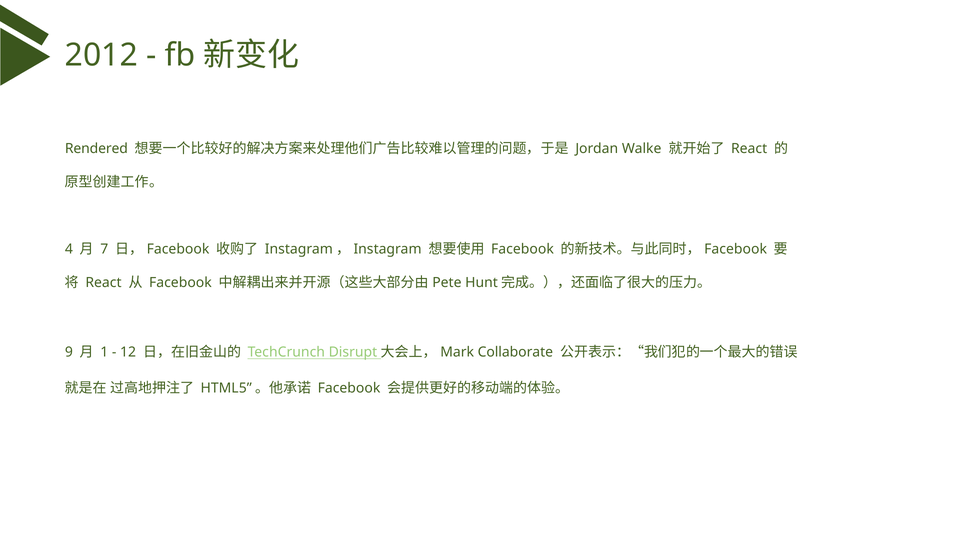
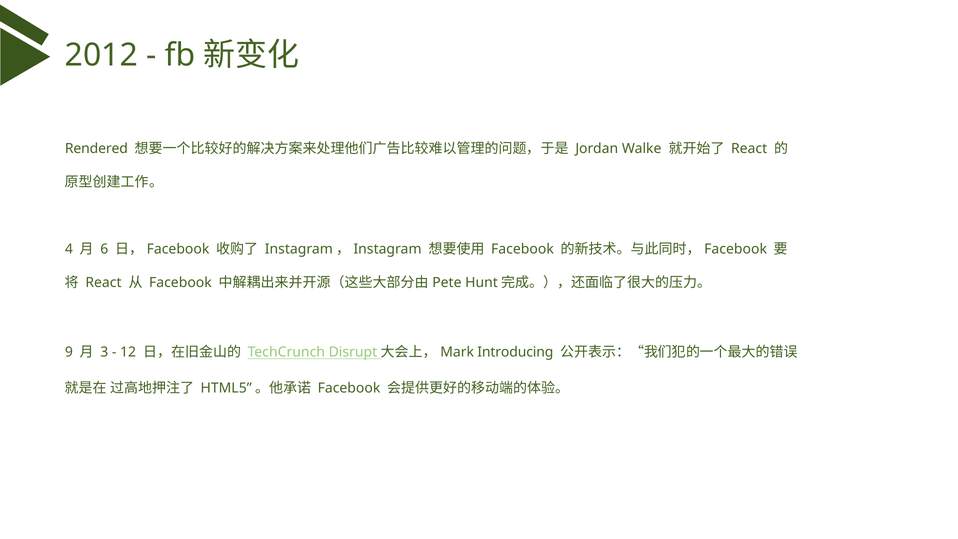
7: 7 -> 6 (104, 249)
1: 1 -> 3 (104, 352)
Collaborate: Collaborate -> Introducing (515, 352)
